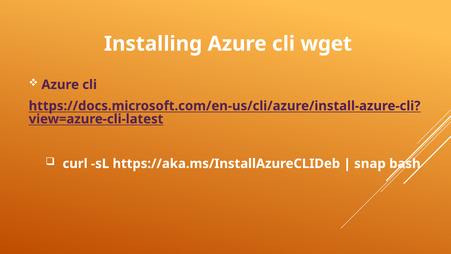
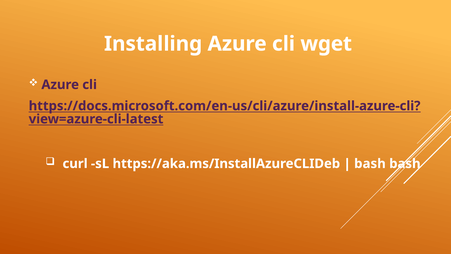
snap: snap -> bash (370, 163)
